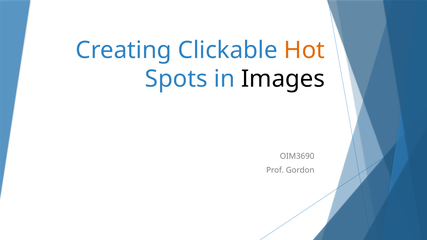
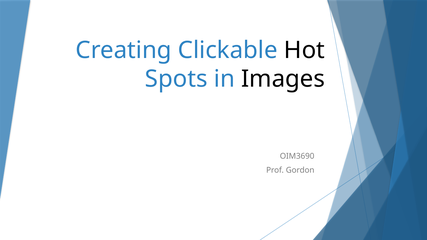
Hot colour: orange -> black (304, 50)
